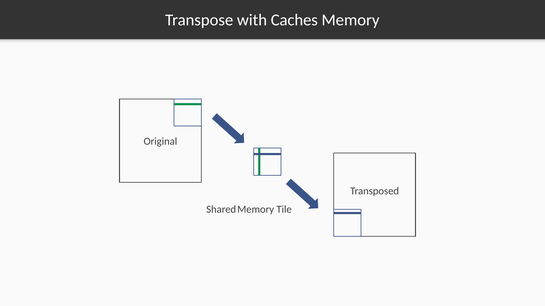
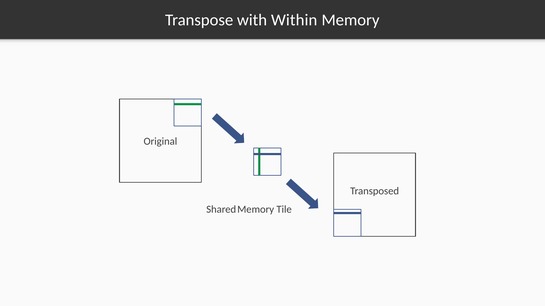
Caches: Caches -> Within (294, 20)
